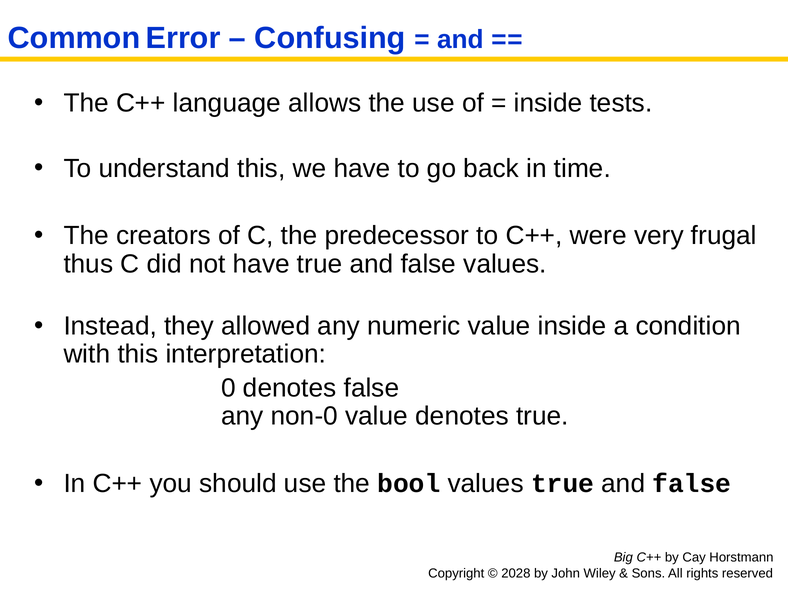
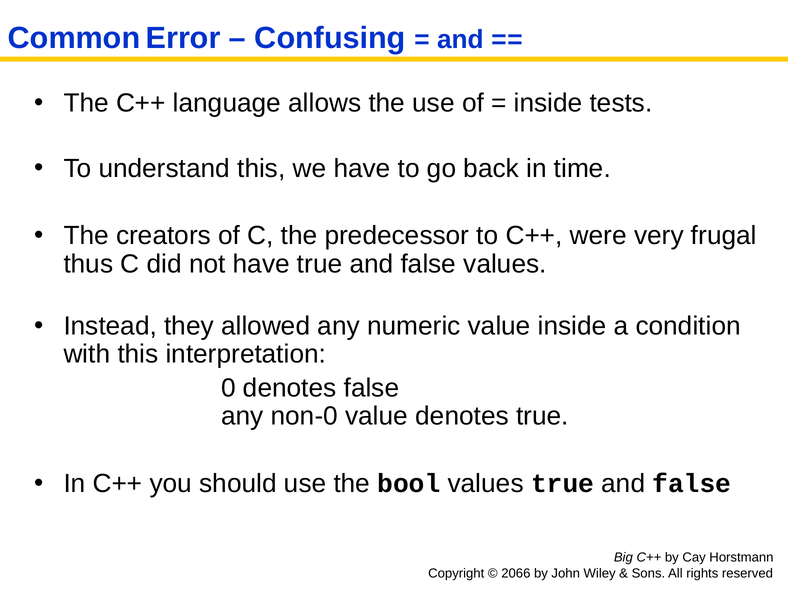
2028: 2028 -> 2066 (516, 573)
